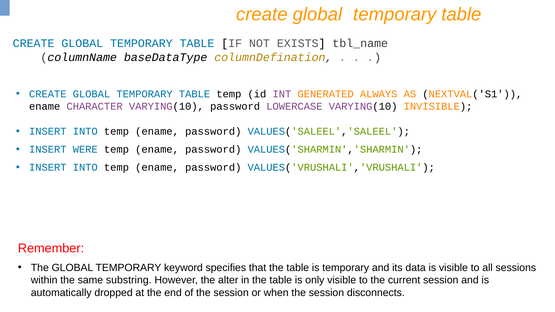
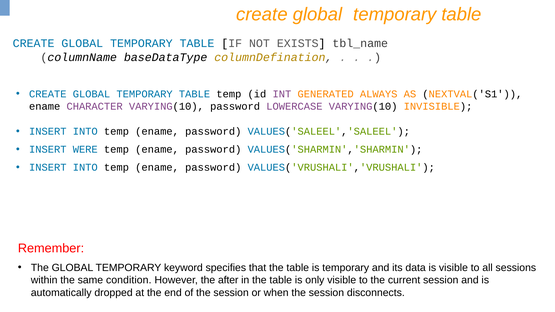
substring: substring -> condition (129, 280)
alter: alter -> after (228, 280)
